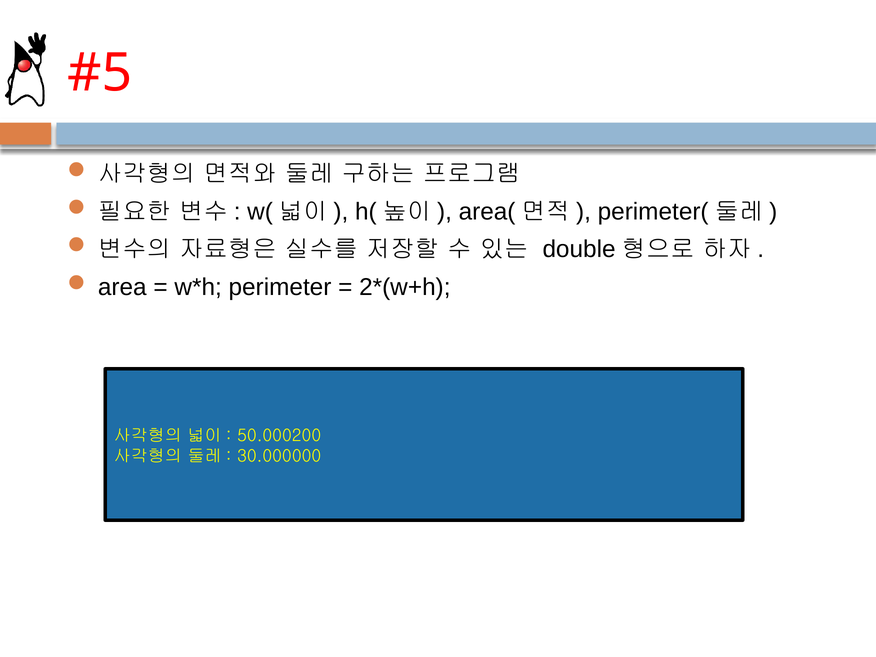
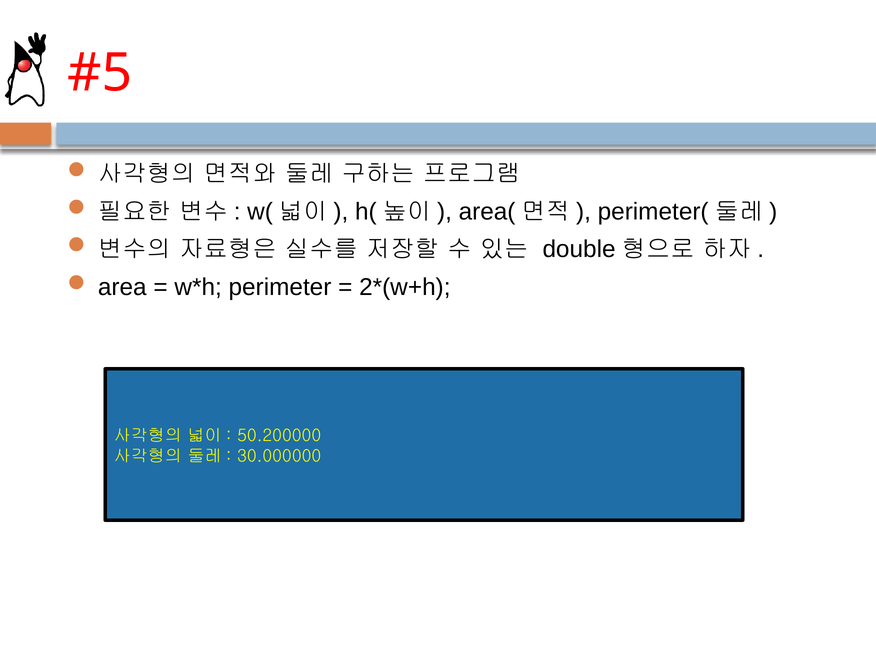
50.000200: 50.000200 -> 50.200000 (279, 435)
